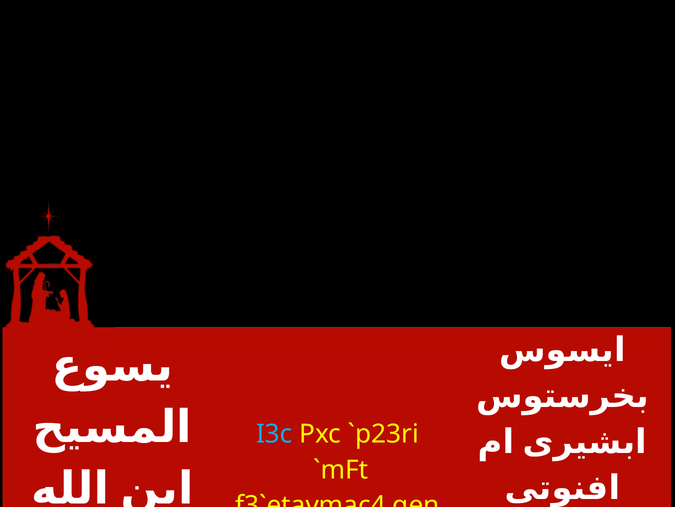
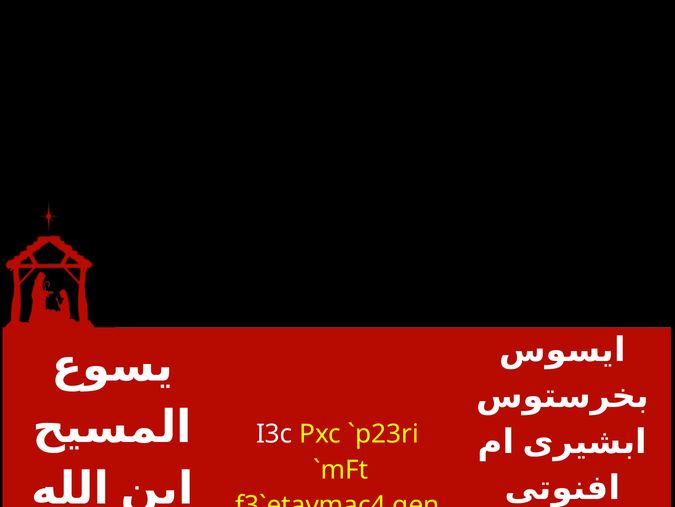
I3c colour: light blue -> white (274, 434)
